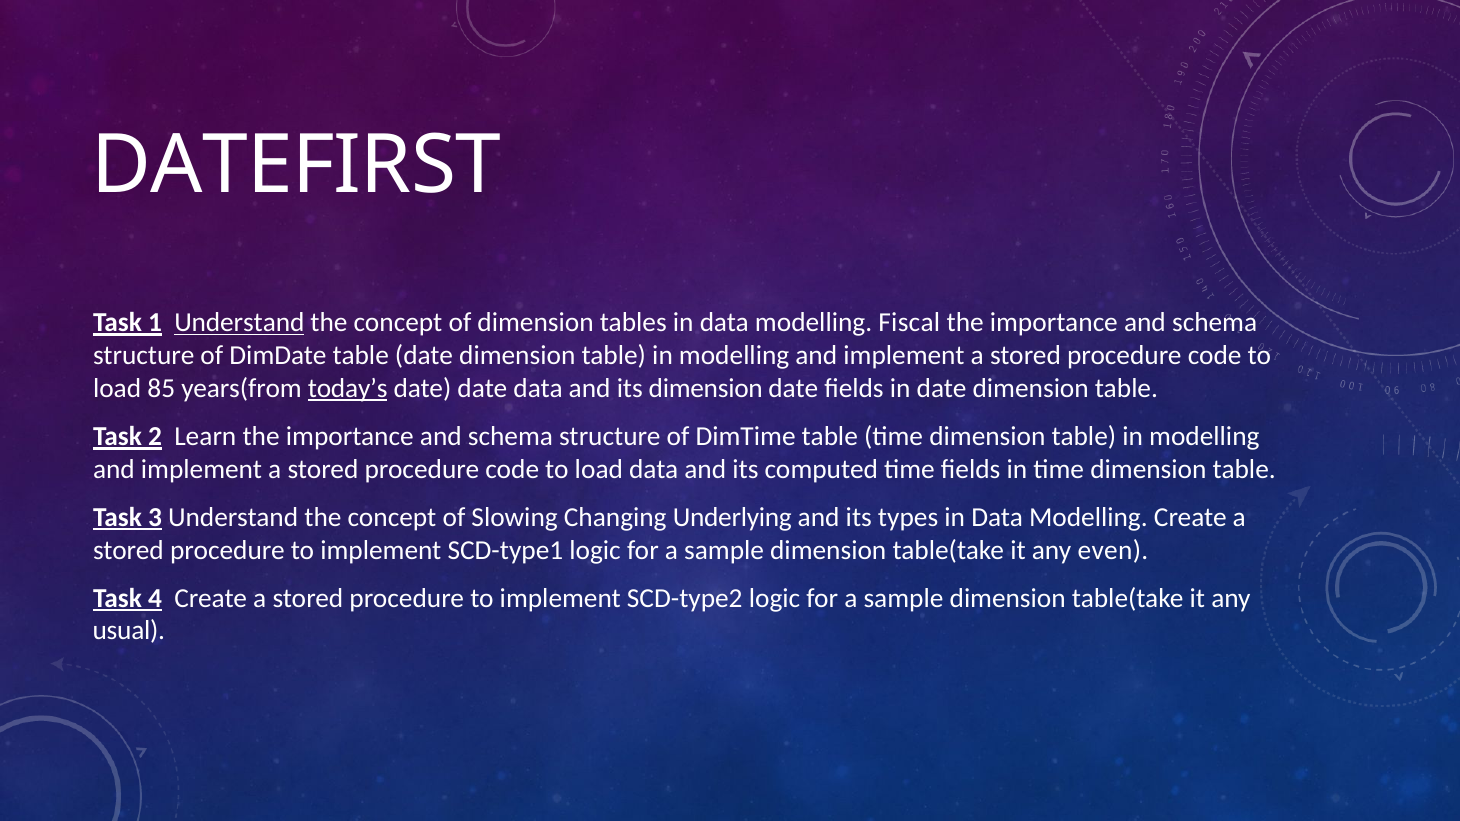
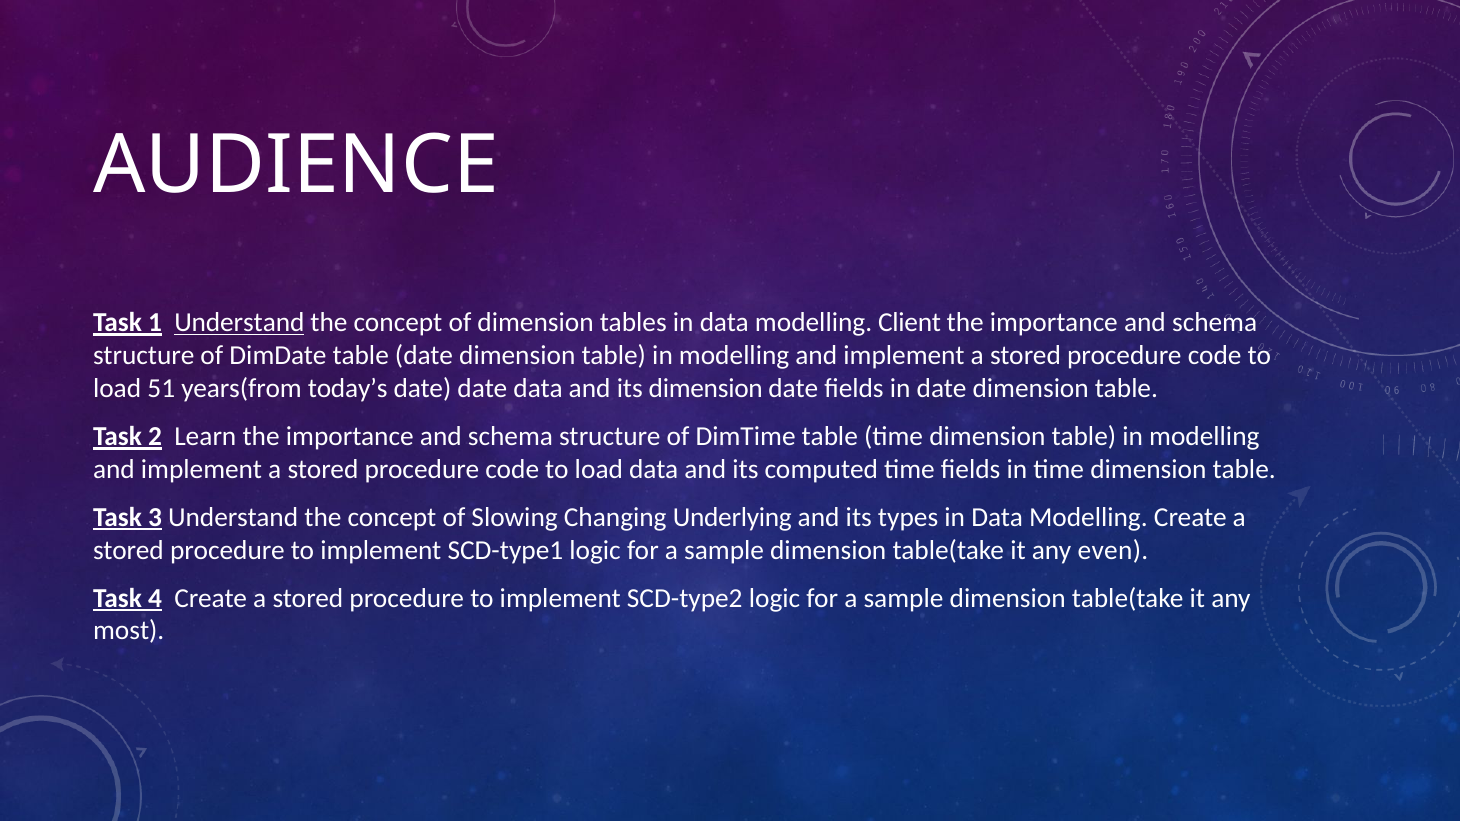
DATEFIRST: DATEFIRST -> AUDIENCE (296, 166)
Fiscal: Fiscal -> Client (910, 323)
85: 85 -> 51 (161, 388)
today’s underline: present -> none (348, 388)
usual: usual -> most (129, 631)
